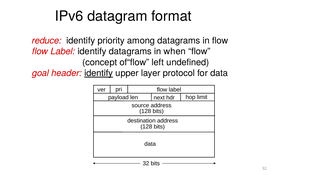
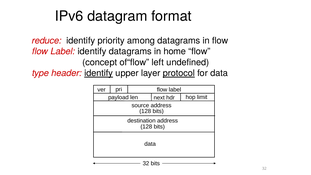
when: when -> home (175, 51)
goal: goal -> type (40, 73)
protocol underline: none -> present (179, 73)
